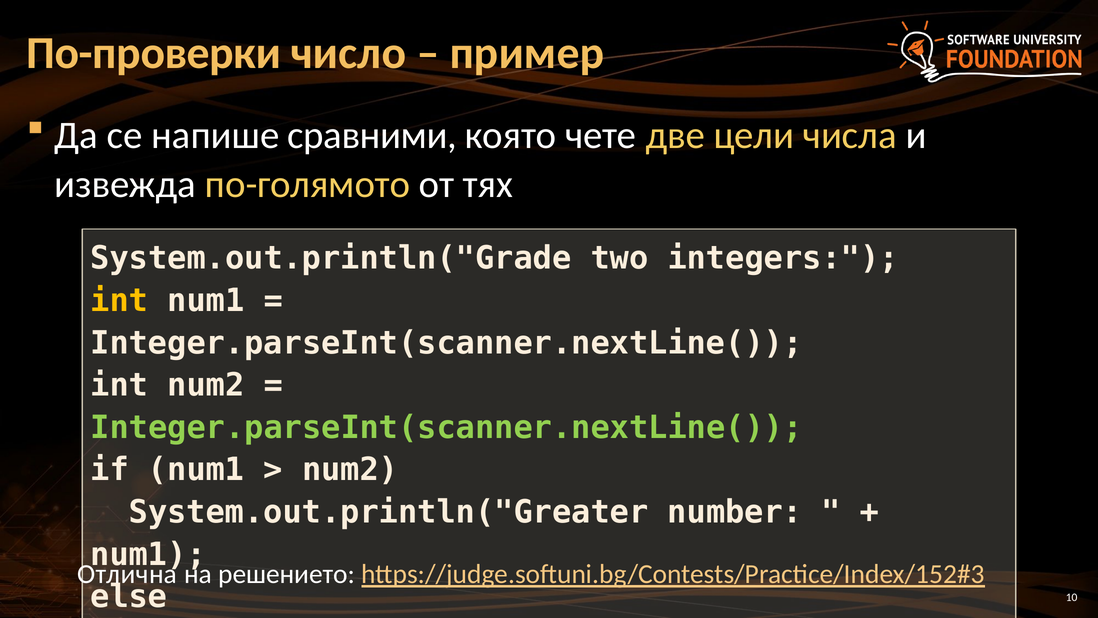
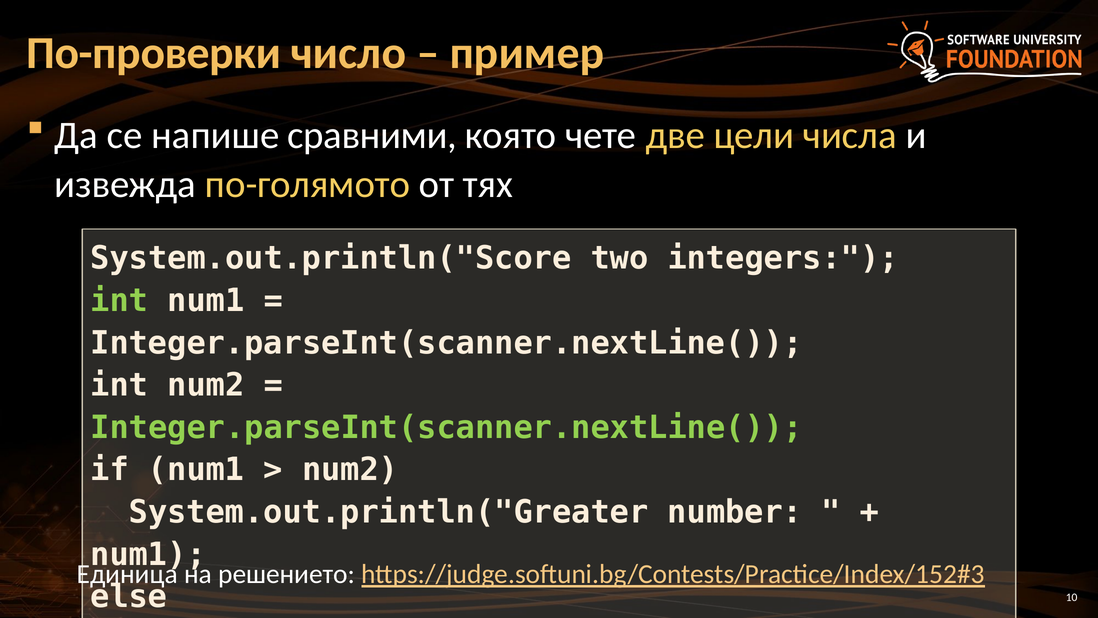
System.out.println("Grade: System.out.println("Grade -> System.out.println("Score (331, 258)
int colour: yellow -> light green (119, 301)
Отлична: Отлична -> Единица (127, 574)
